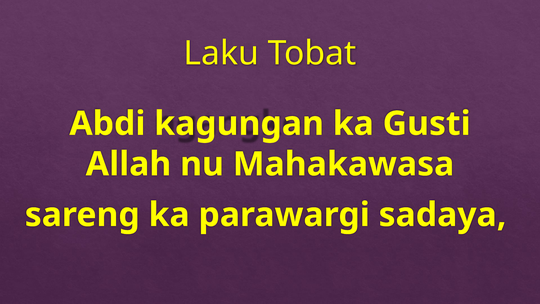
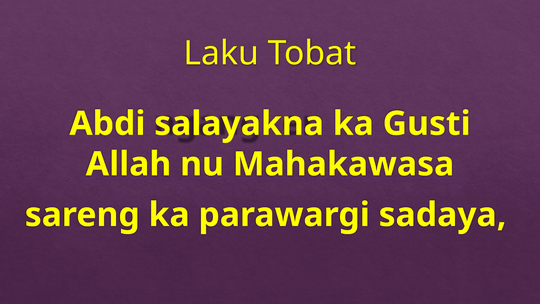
kagungan: kagungan -> salayakna (239, 124)
